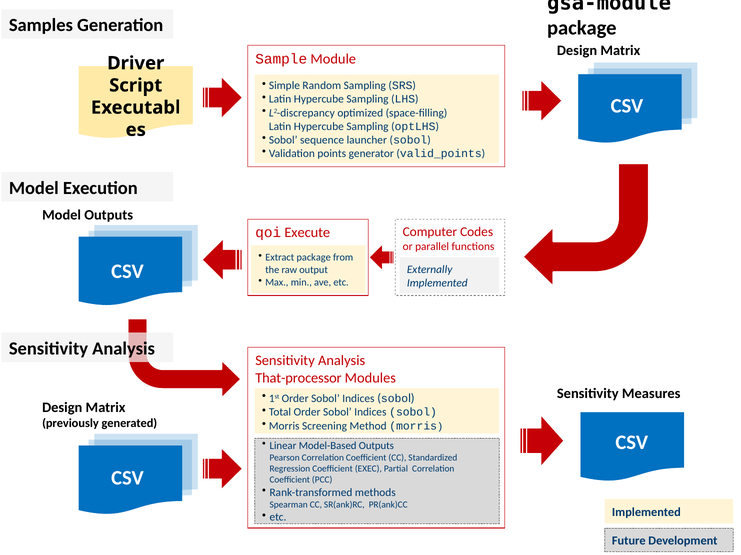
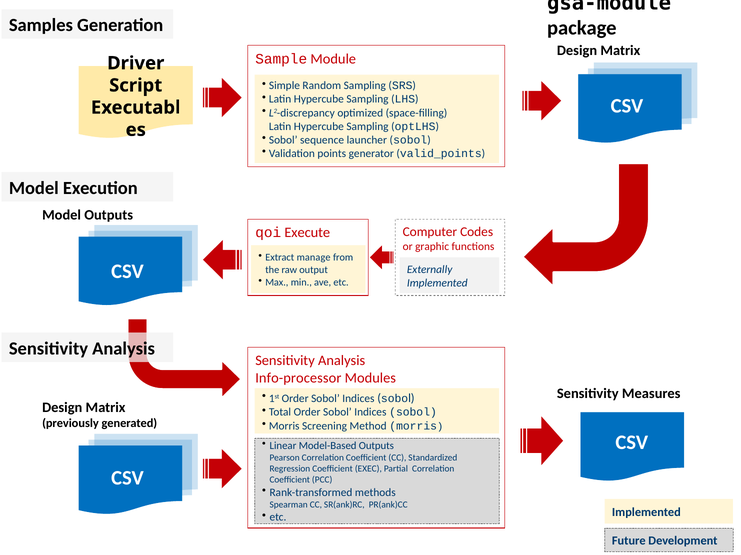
parallel: parallel -> graphic (432, 247)
Extract package: package -> manage (314, 258)
That-processor: That-processor -> Info-processor (298, 378)
